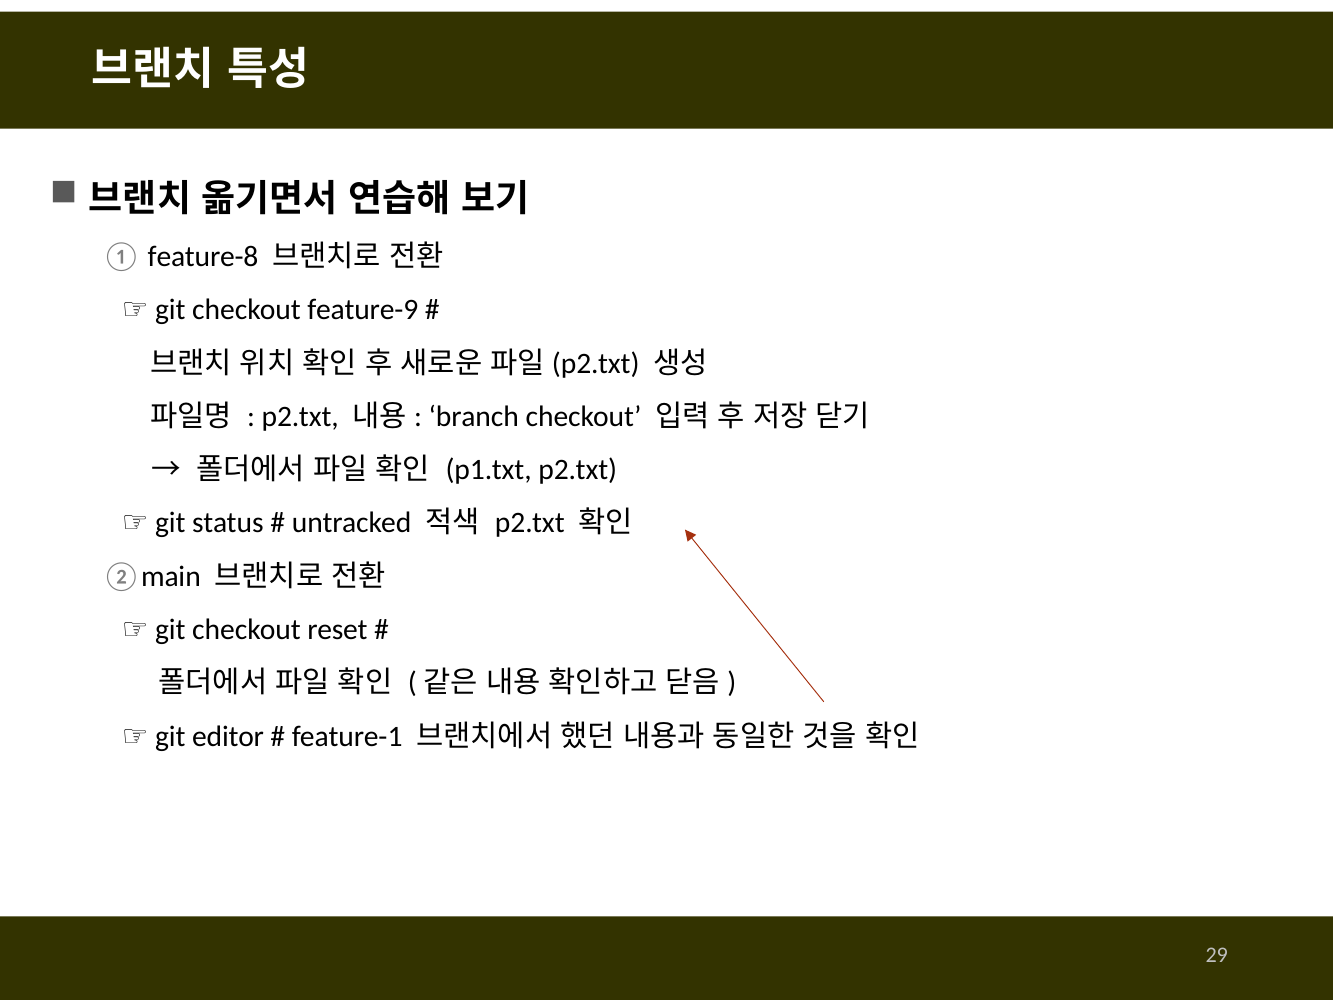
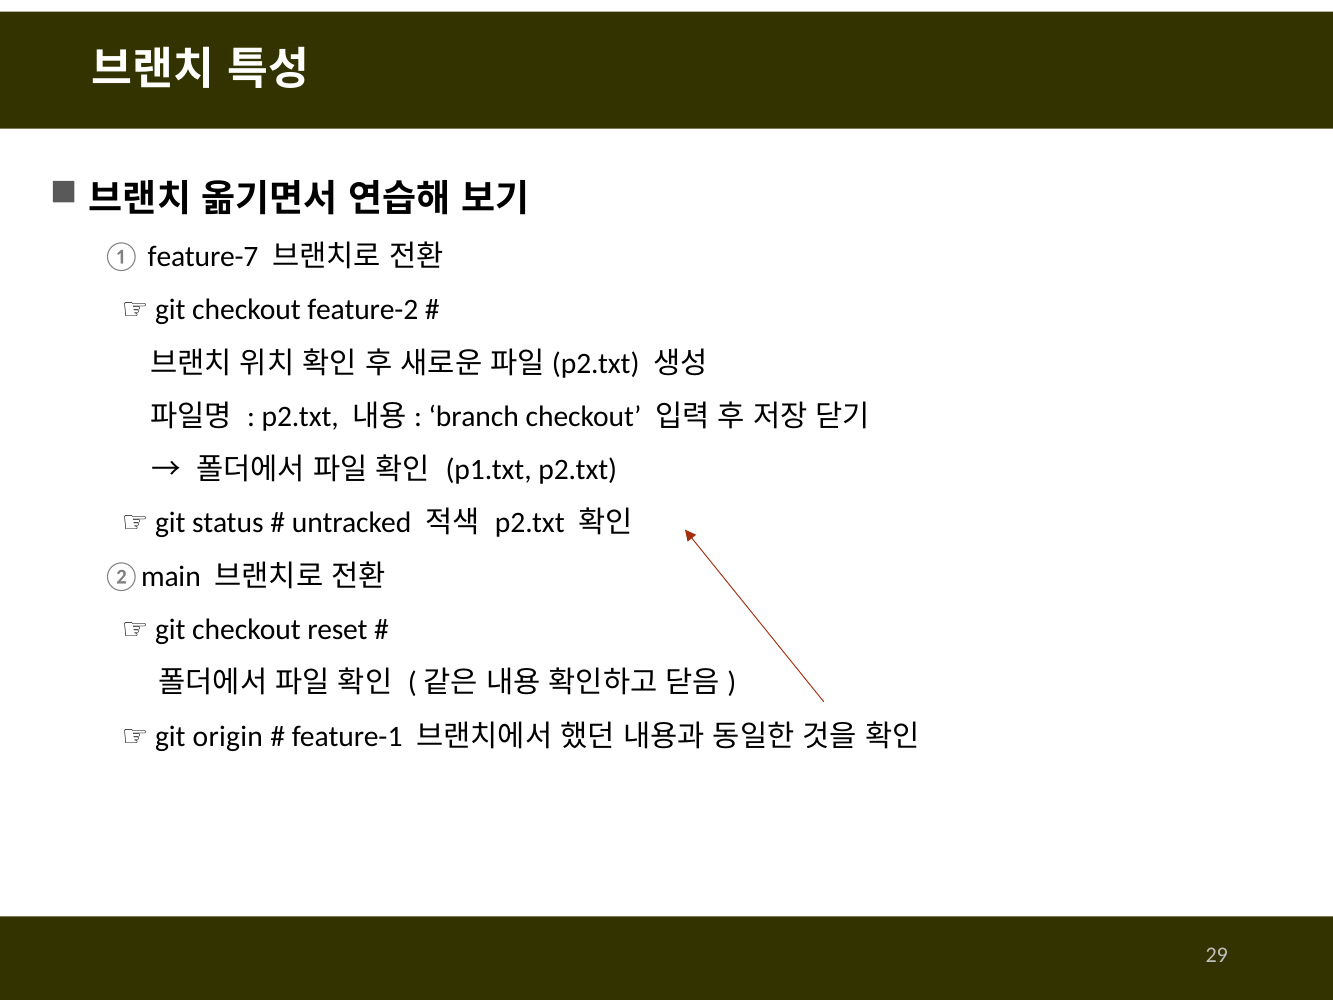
feature-8: feature-8 -> feature-7 (203, 257)
feature-9: feature-9 -> feature-2 (363, 310)
editor: editor -> origin (228, 736)
